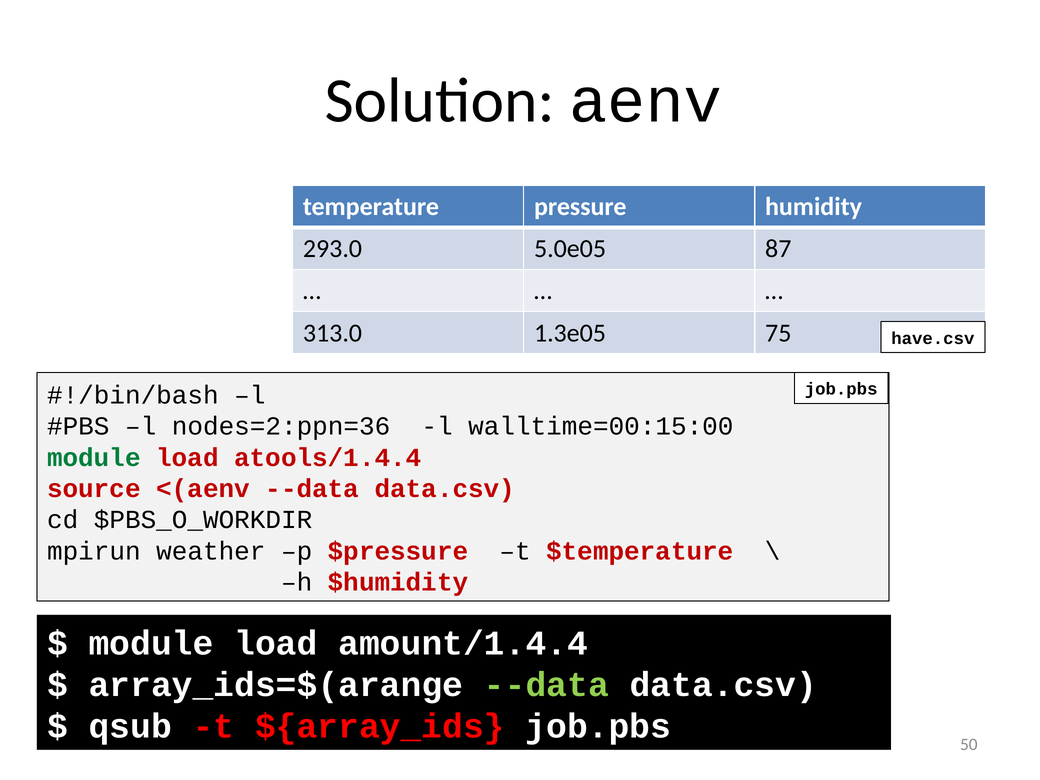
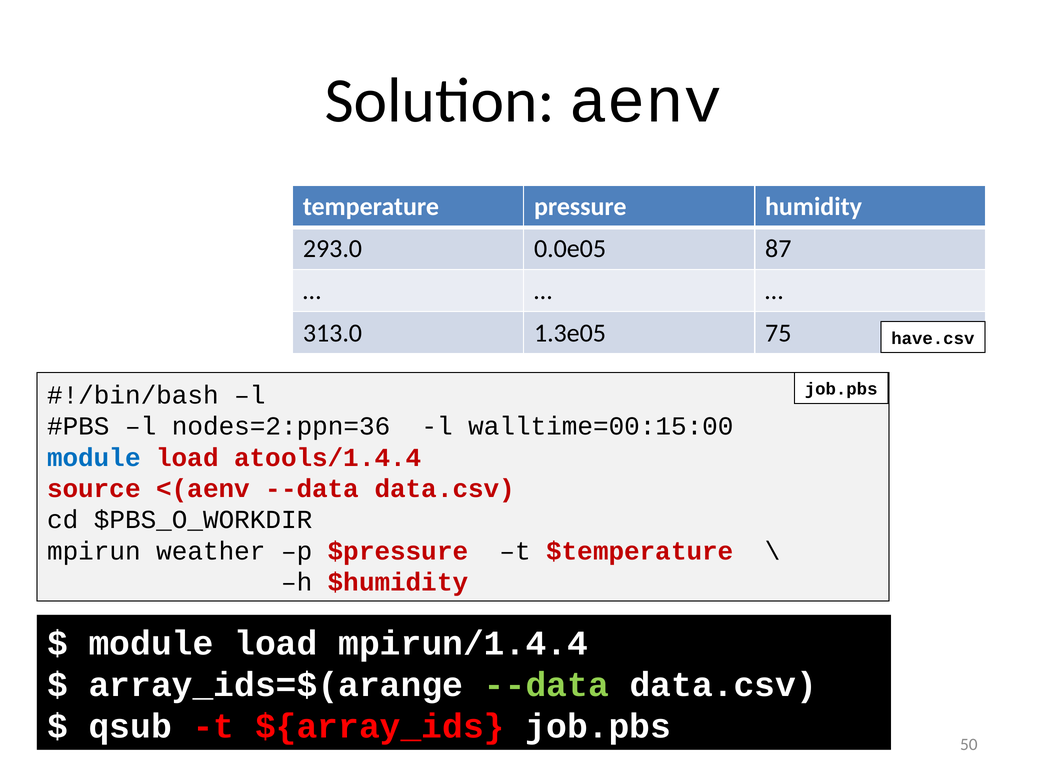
5.0e05: 5.0e05 -> 0.0e05 (570, 249)
module colour: green -> blue (94, 457)
amount/1.4.4: amount/1.4.4 -> mpirun/1.4.4 (463, 643)
